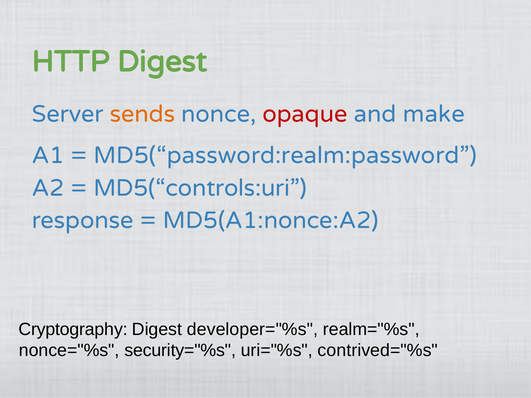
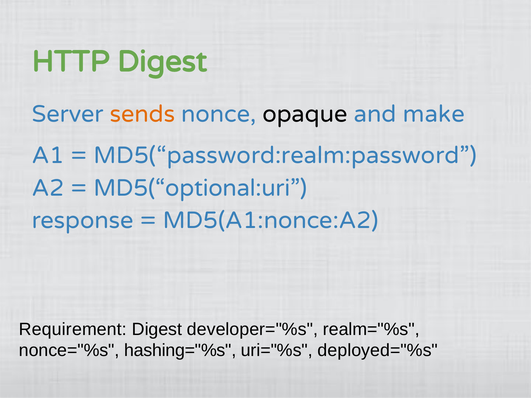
opaque colour: red -> black (305, 114)
MD5(“controls:uri: MD5(“controls:uri -> MD5(“optional:uri (200, 188)
Cryptography: Cryptography -> Requirement (73, 329)
security="%s: security="%s -> hashing="%s (180, 351)
contrived="%s: contrived="%s -> deployed="%s (378, 351)
